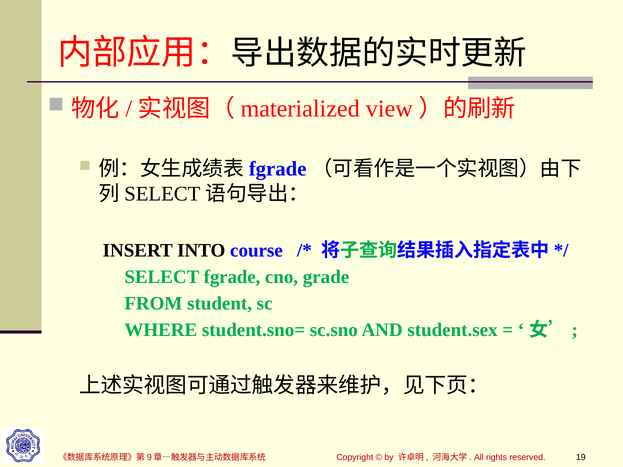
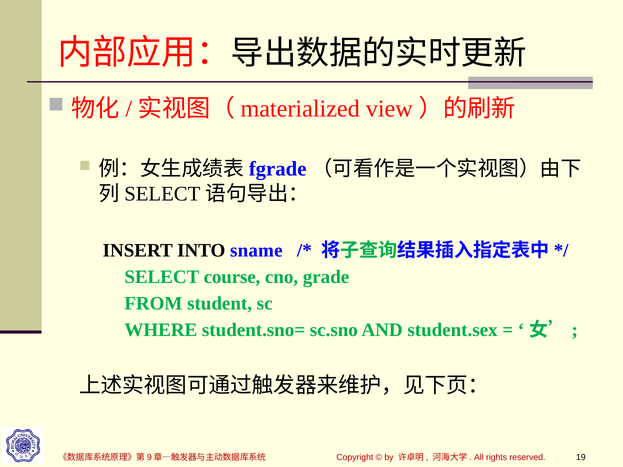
course: course -> sname (256, 250)
fgrade: fgrade -> course (232, 277)
